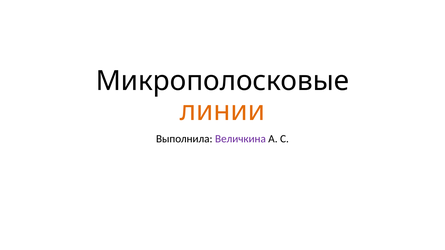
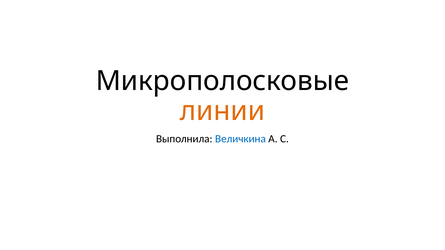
Величкина colour: purple -> blue (240, 139)
